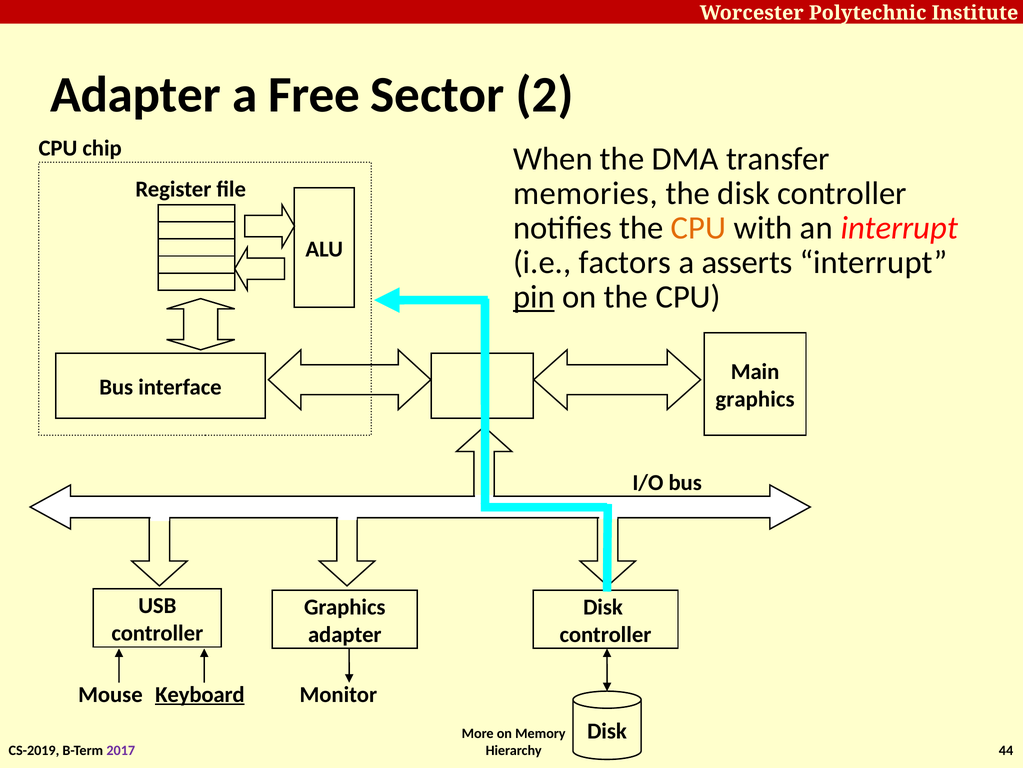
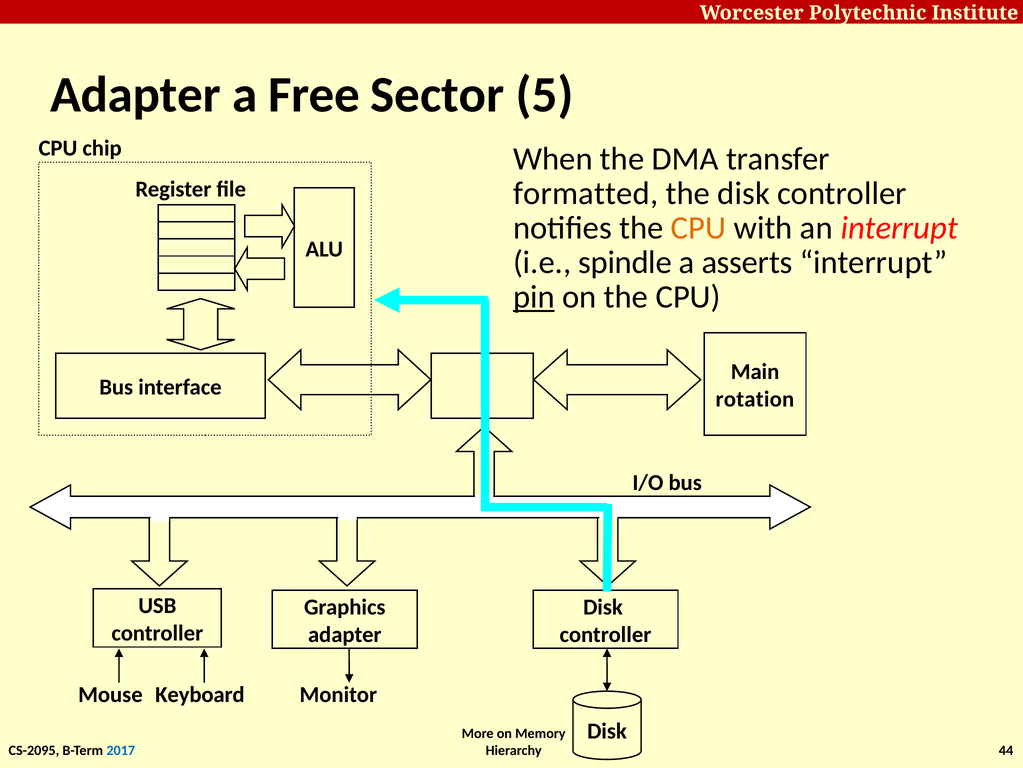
2: 2 -> 5 (545, 95)
memories: memories -> formatted (586, 193)
factors: factors -> spindle (625, 262)
graphics: graphics -> rotation (755, 399)
Keyboard underline: present -> none (200, 694)
CS-2019: CS-2019 -> CS-2095 (34, 750)
2017 colour: purple -> blue (121, 750)
